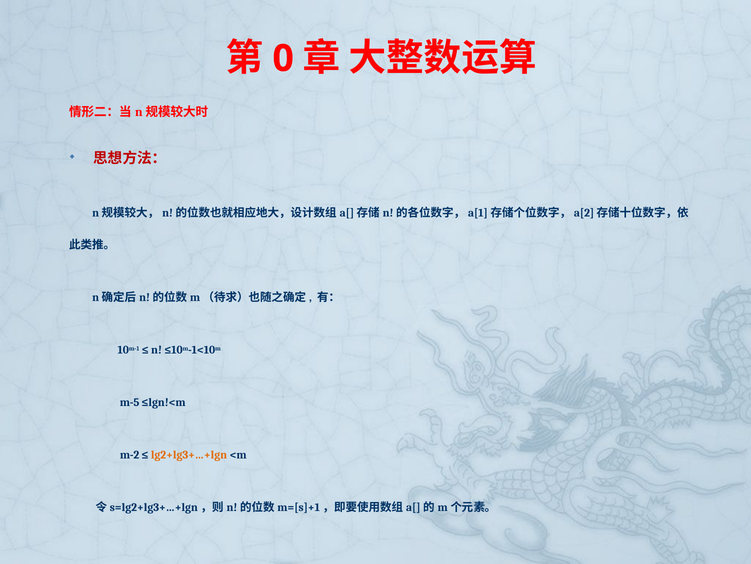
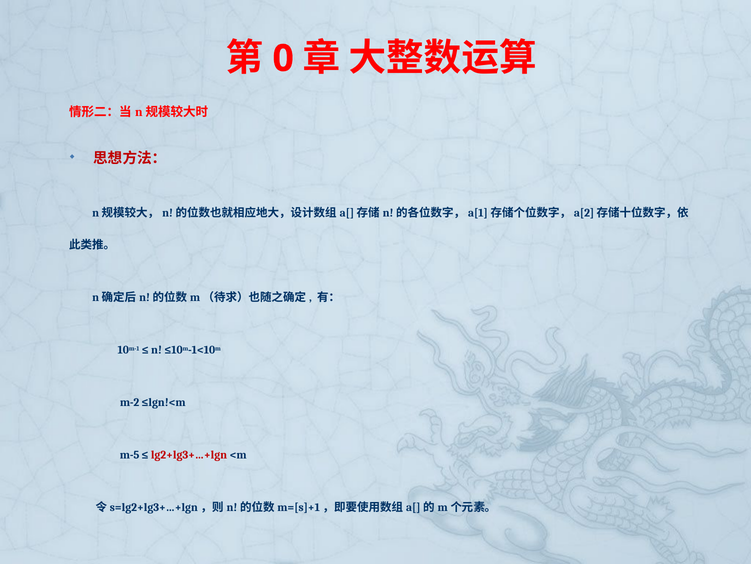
m-5: m-5 -> m-2 (130, 402)
m-2: m-2 -> m-5 (130, 454)
lg2+lg3+…+lgn colour: orange -> red (189, 454)
